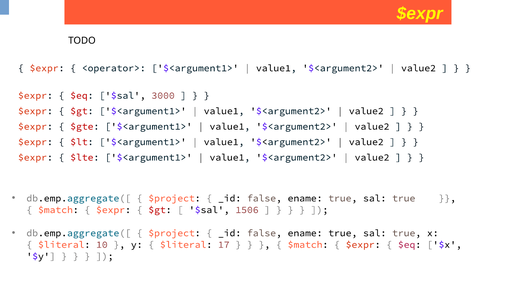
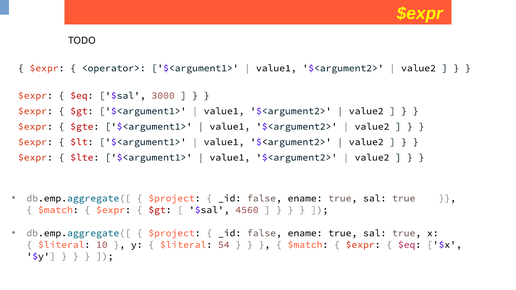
1506: 1506 -> 4560 (247, 210)
17: 17 -> 54 (224, 245)
